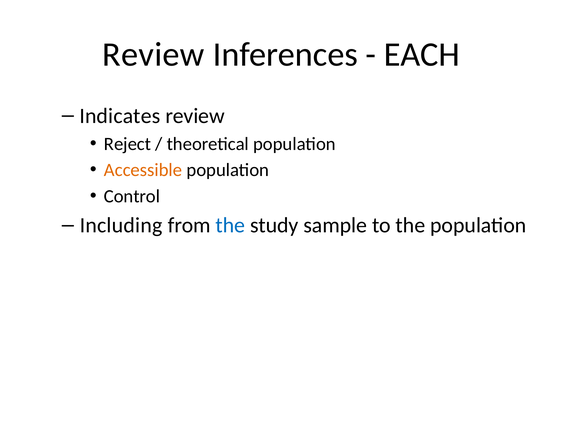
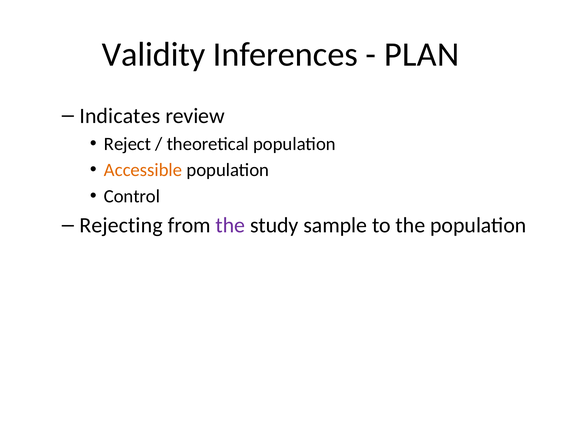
Review: Review -> Validity (154, 54)
EACH: EACH -> PLAN (422, 54)
Including: Including -> Rejecting (121, 225)
the colour: blue -> purple (230, 225)
